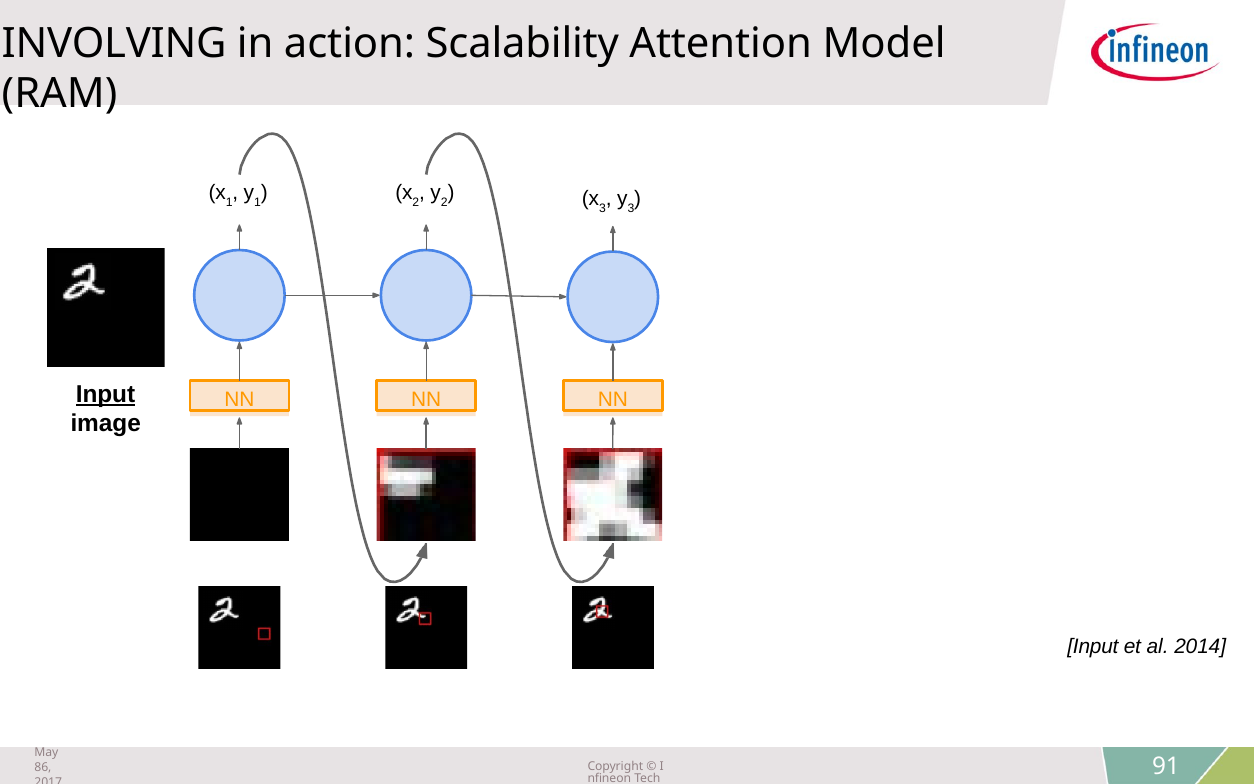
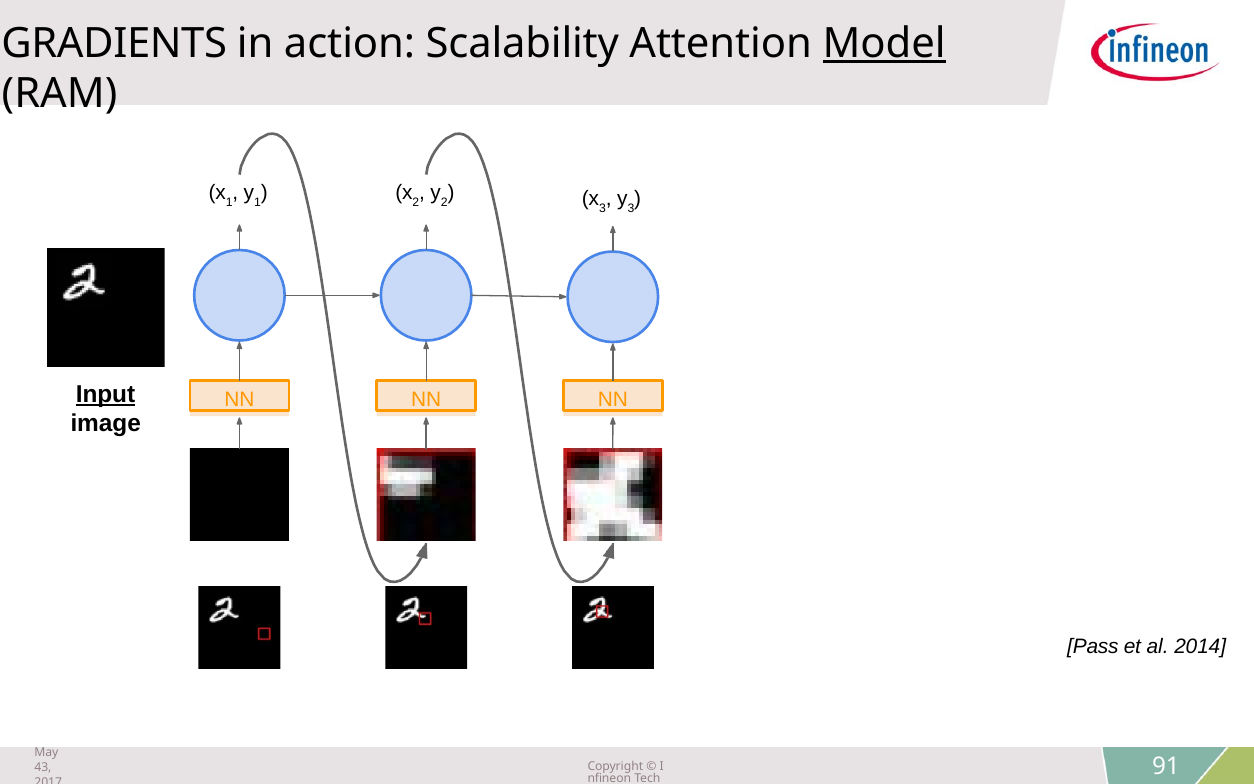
INVOLVING: INVOLVING -> GRADIENTS (114, 43)
Model underline: none -> present (884, 43)
Input: Input -> Pass (1093, 646)
86: 86 -> 43 (43, 767)
